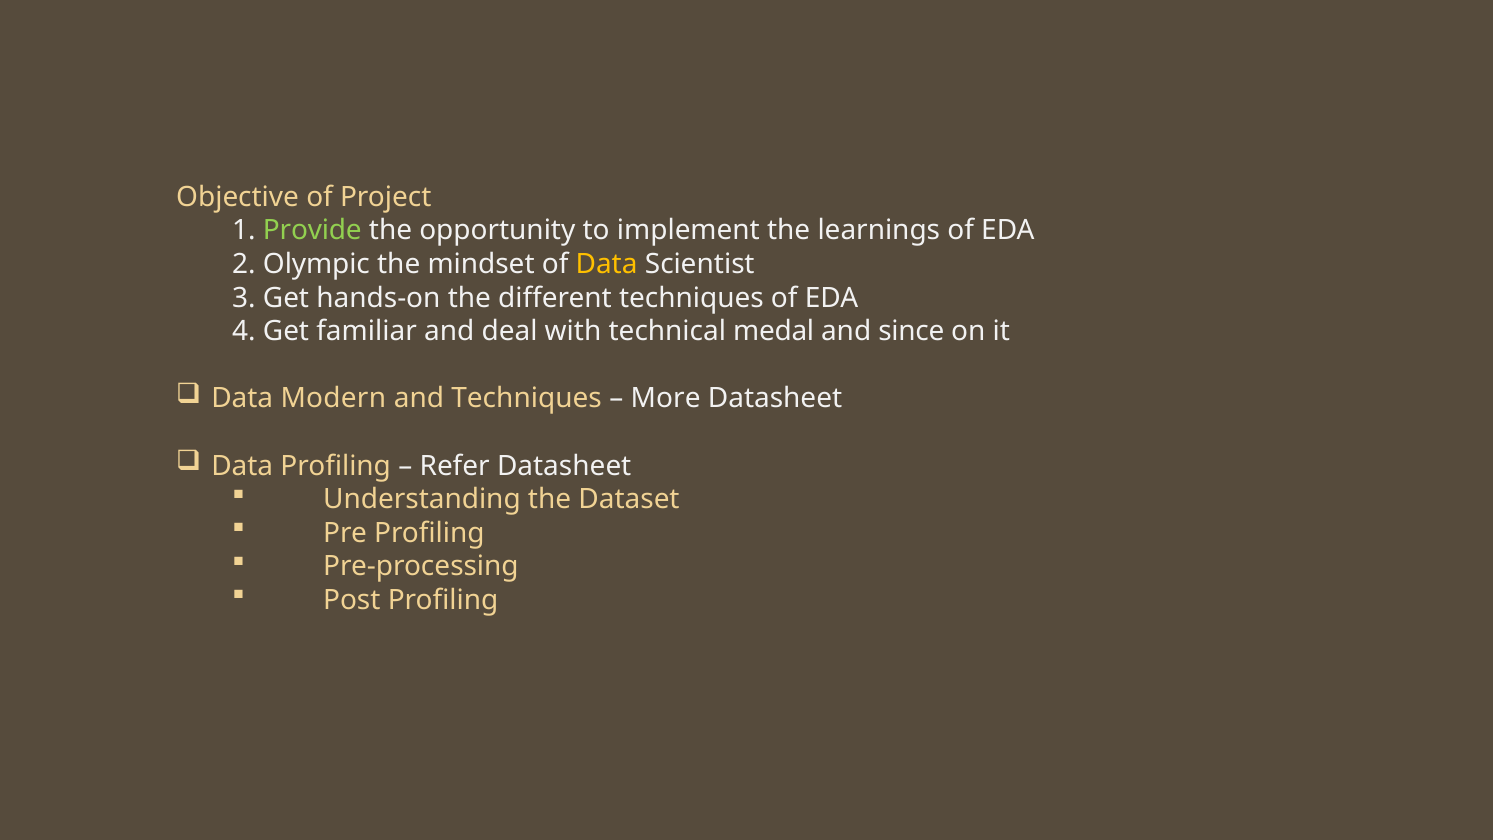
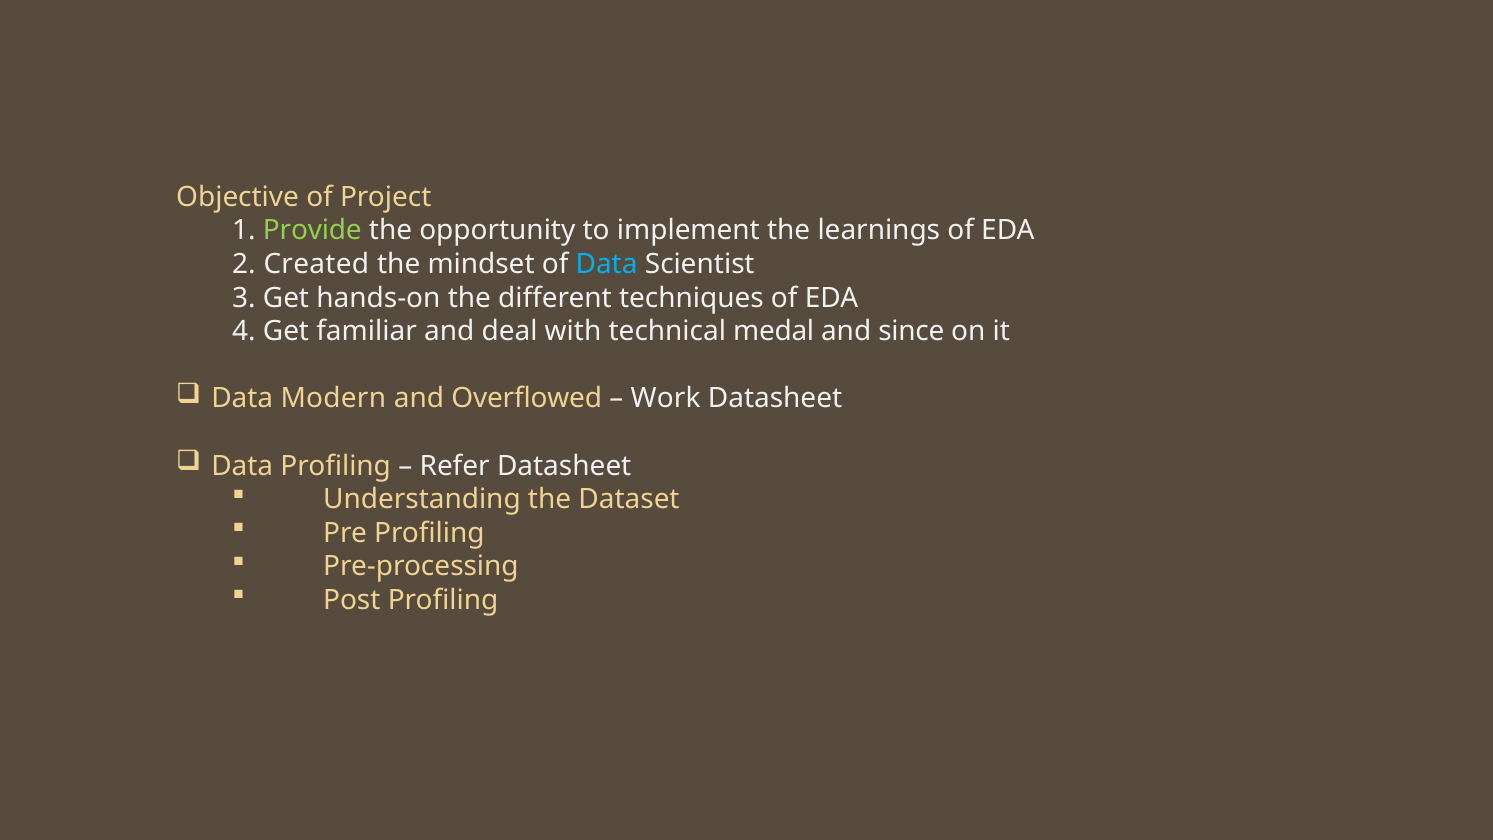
Olympic: Olympic -> Created (316, 264)
Data colour: yellow -> light blue (607, 264)
and Techniques: Techniques -> Overflowed (527, 399)
More: More -> Work (666, 399)
